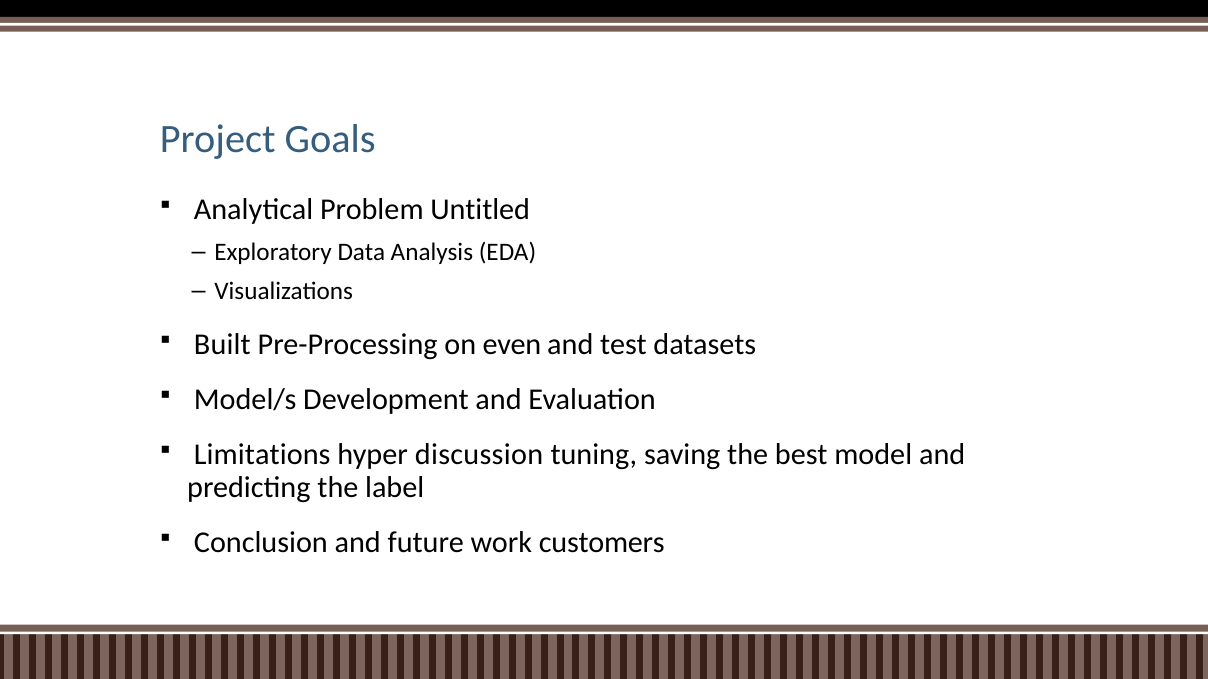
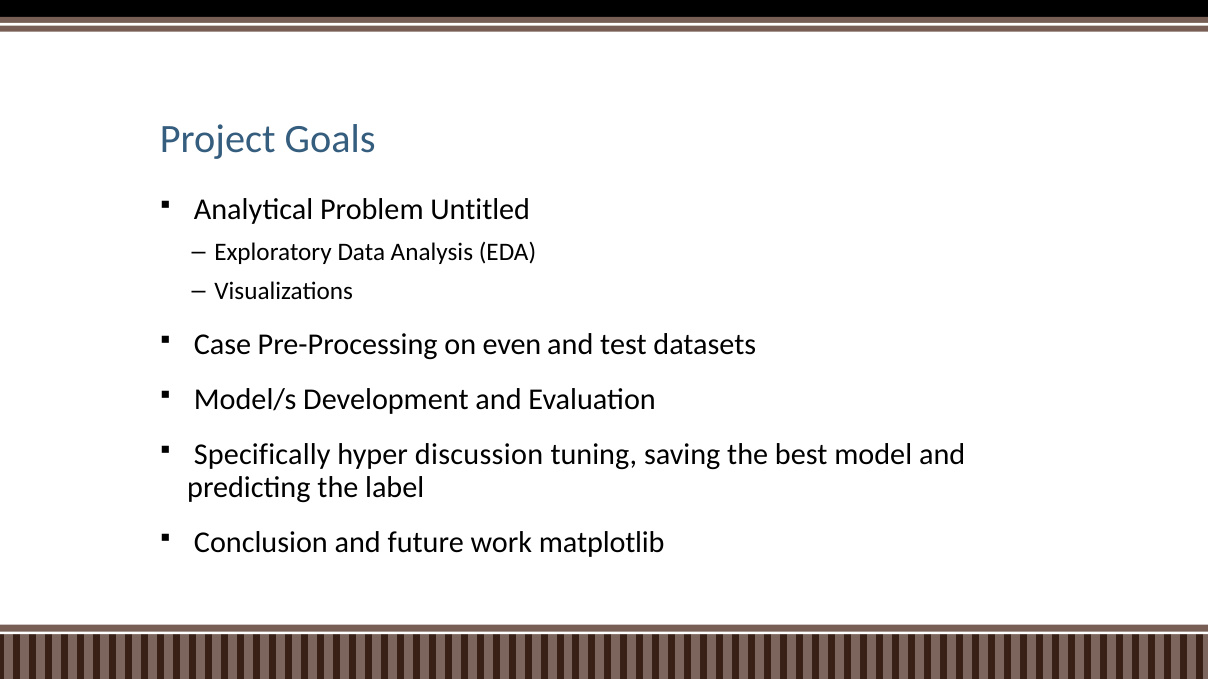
Built: Built -> Case (223, 344)
Limitations: Limitations -> Specifically (262, 455)
customers: customers -> matplotlib (602, 543)
